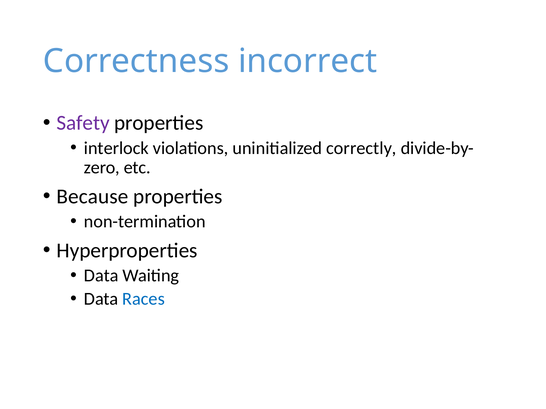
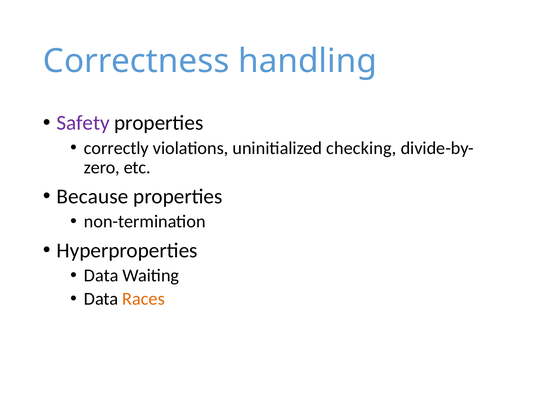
incorrect: incorrect -> handling (308, 61)
interlock: interlock -> correctly (116, 148)
correctly: correctly -> checking (361, 148)
Races colour: blue -> orange (144, 299)
